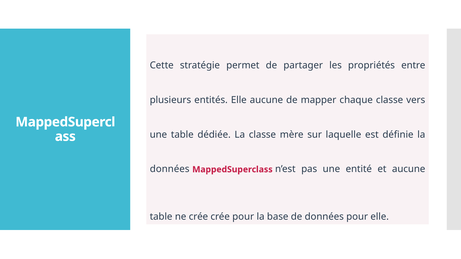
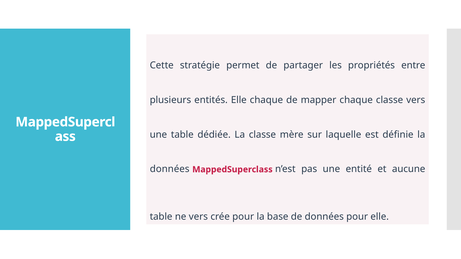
Elle aucune: aucune -> chaque (266, 100)
ne crée: crée -> vers (198, 217)
